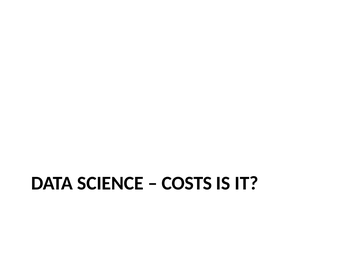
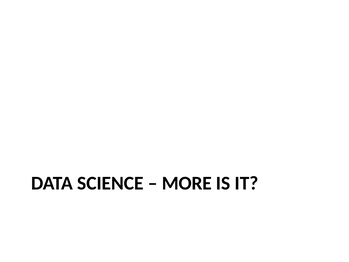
COSTS: COSTS -> MORE (187, 183)
